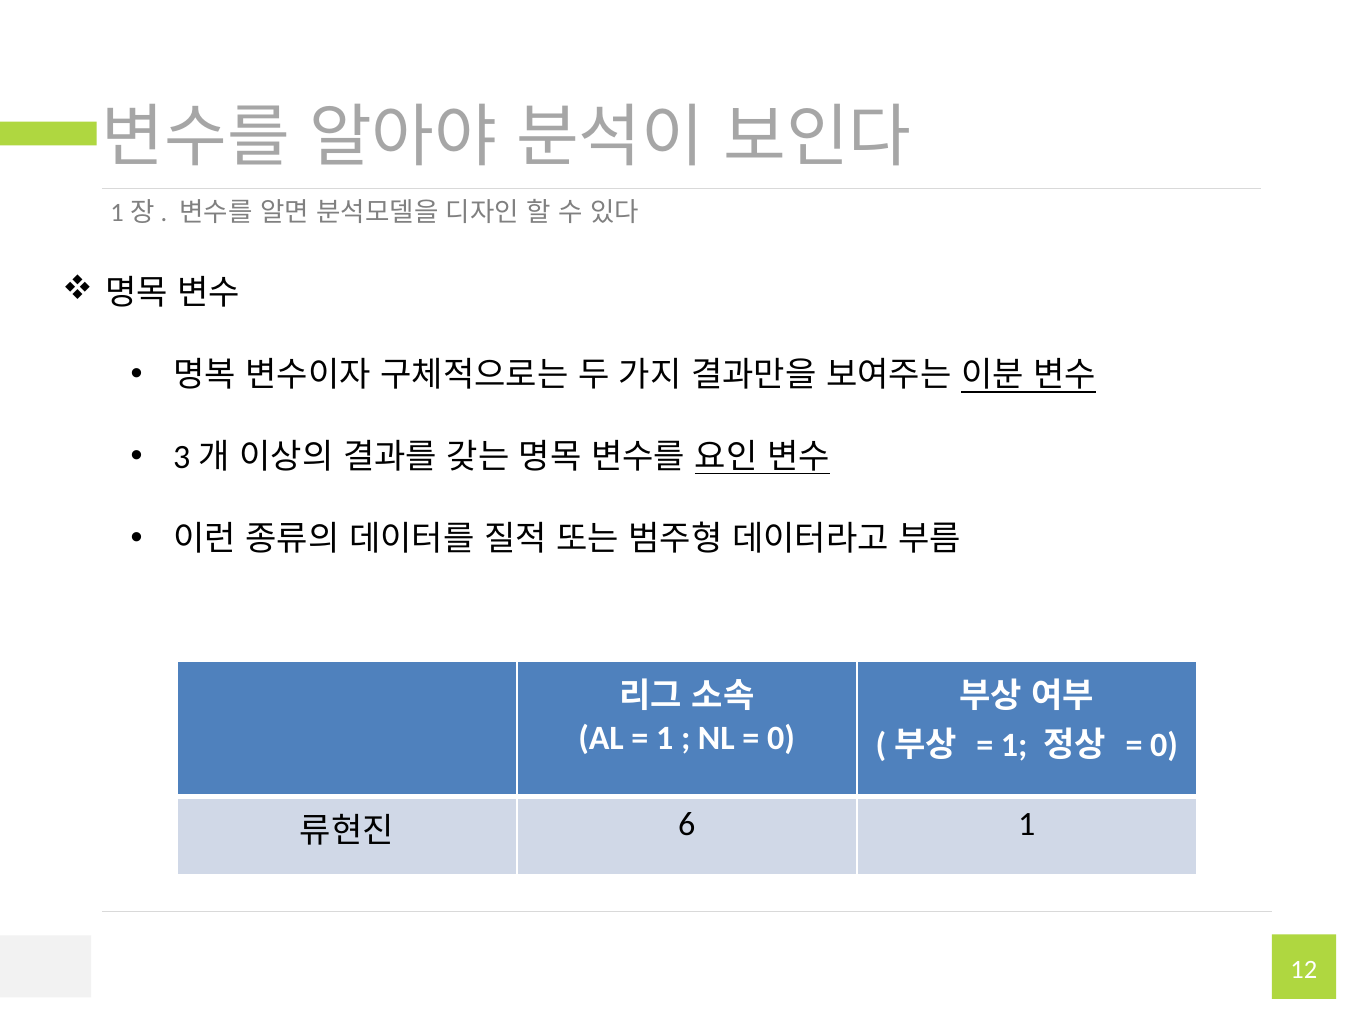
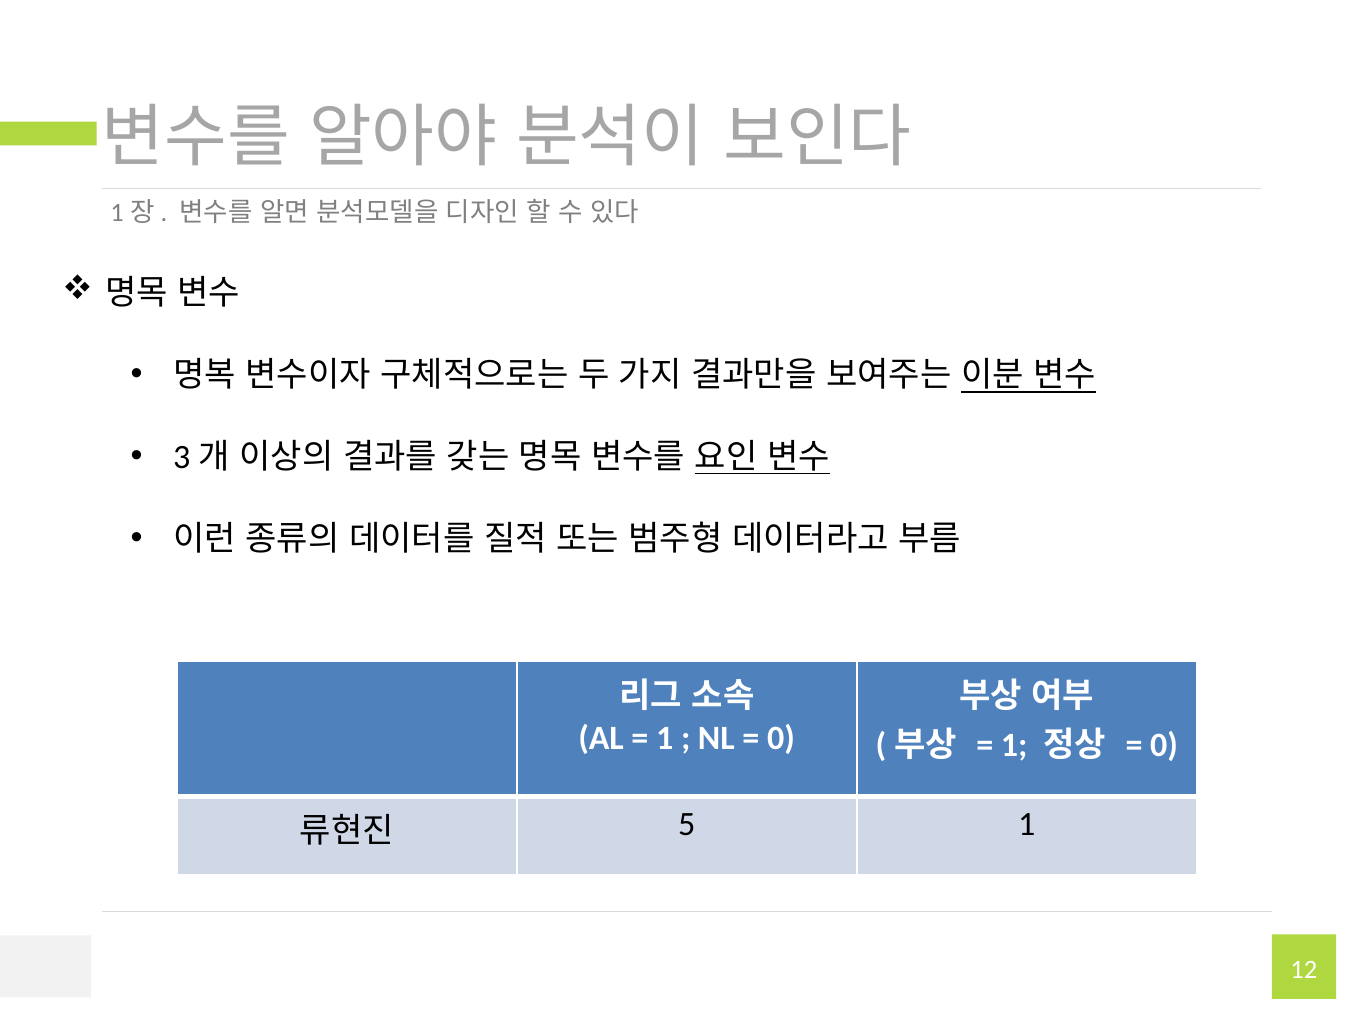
6: 6 -> 5 (687, 825)
